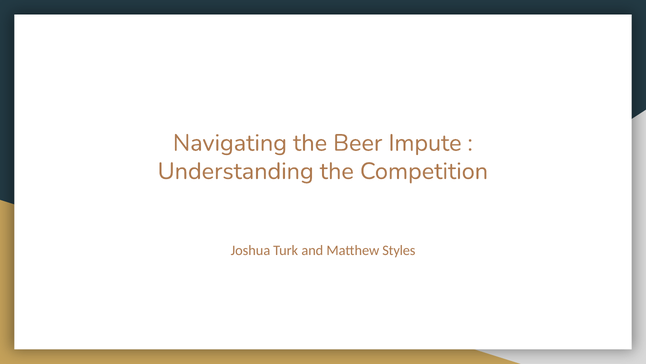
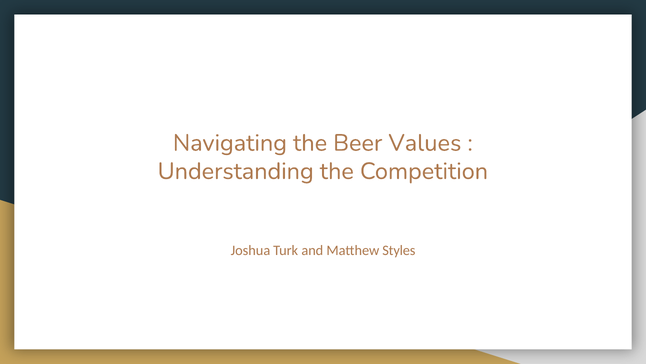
Impute: Impute -> Values (425, 143)
